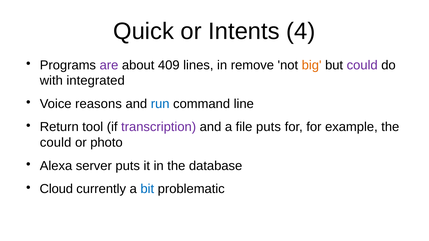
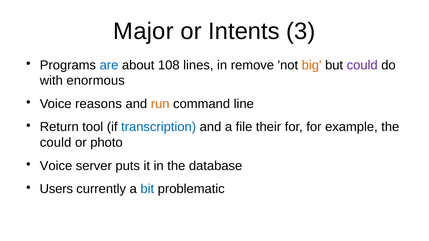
Quick: Quick -> Major (143, 31)
4: 4 -> 3 (301, 31)
are colour: purple -> blue (109, 65)
409: 409 -> 108 (169, 65)
integrated: integrated -> enormous (96, 81)
run colour: blue -> orange (160, 104)
transcription colour: purple -> blue (159, 127)
file puts: puts -> their (269, 127)
Alexa: Alexa -> Voice (56, 166)
Cloud: Cloud -> Users (56, 189)
